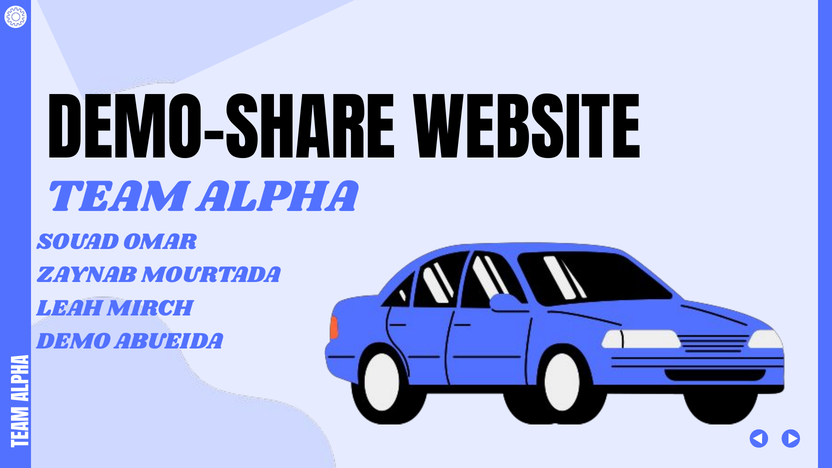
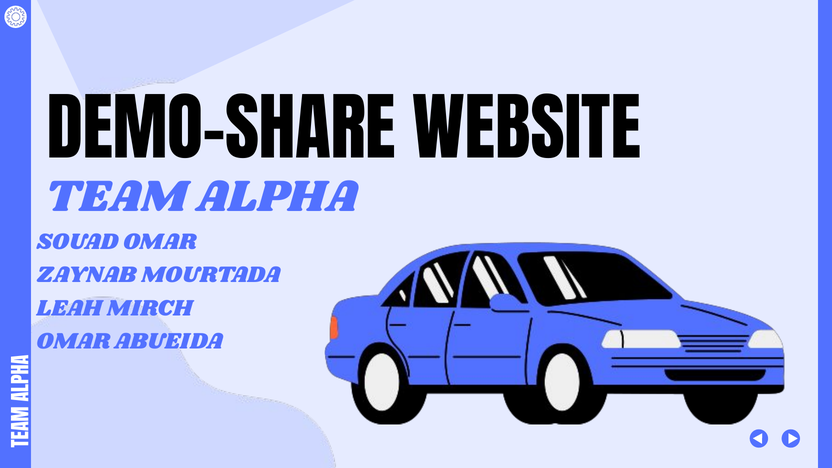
DEMO: DEMO -> OMAR (73, 341)
